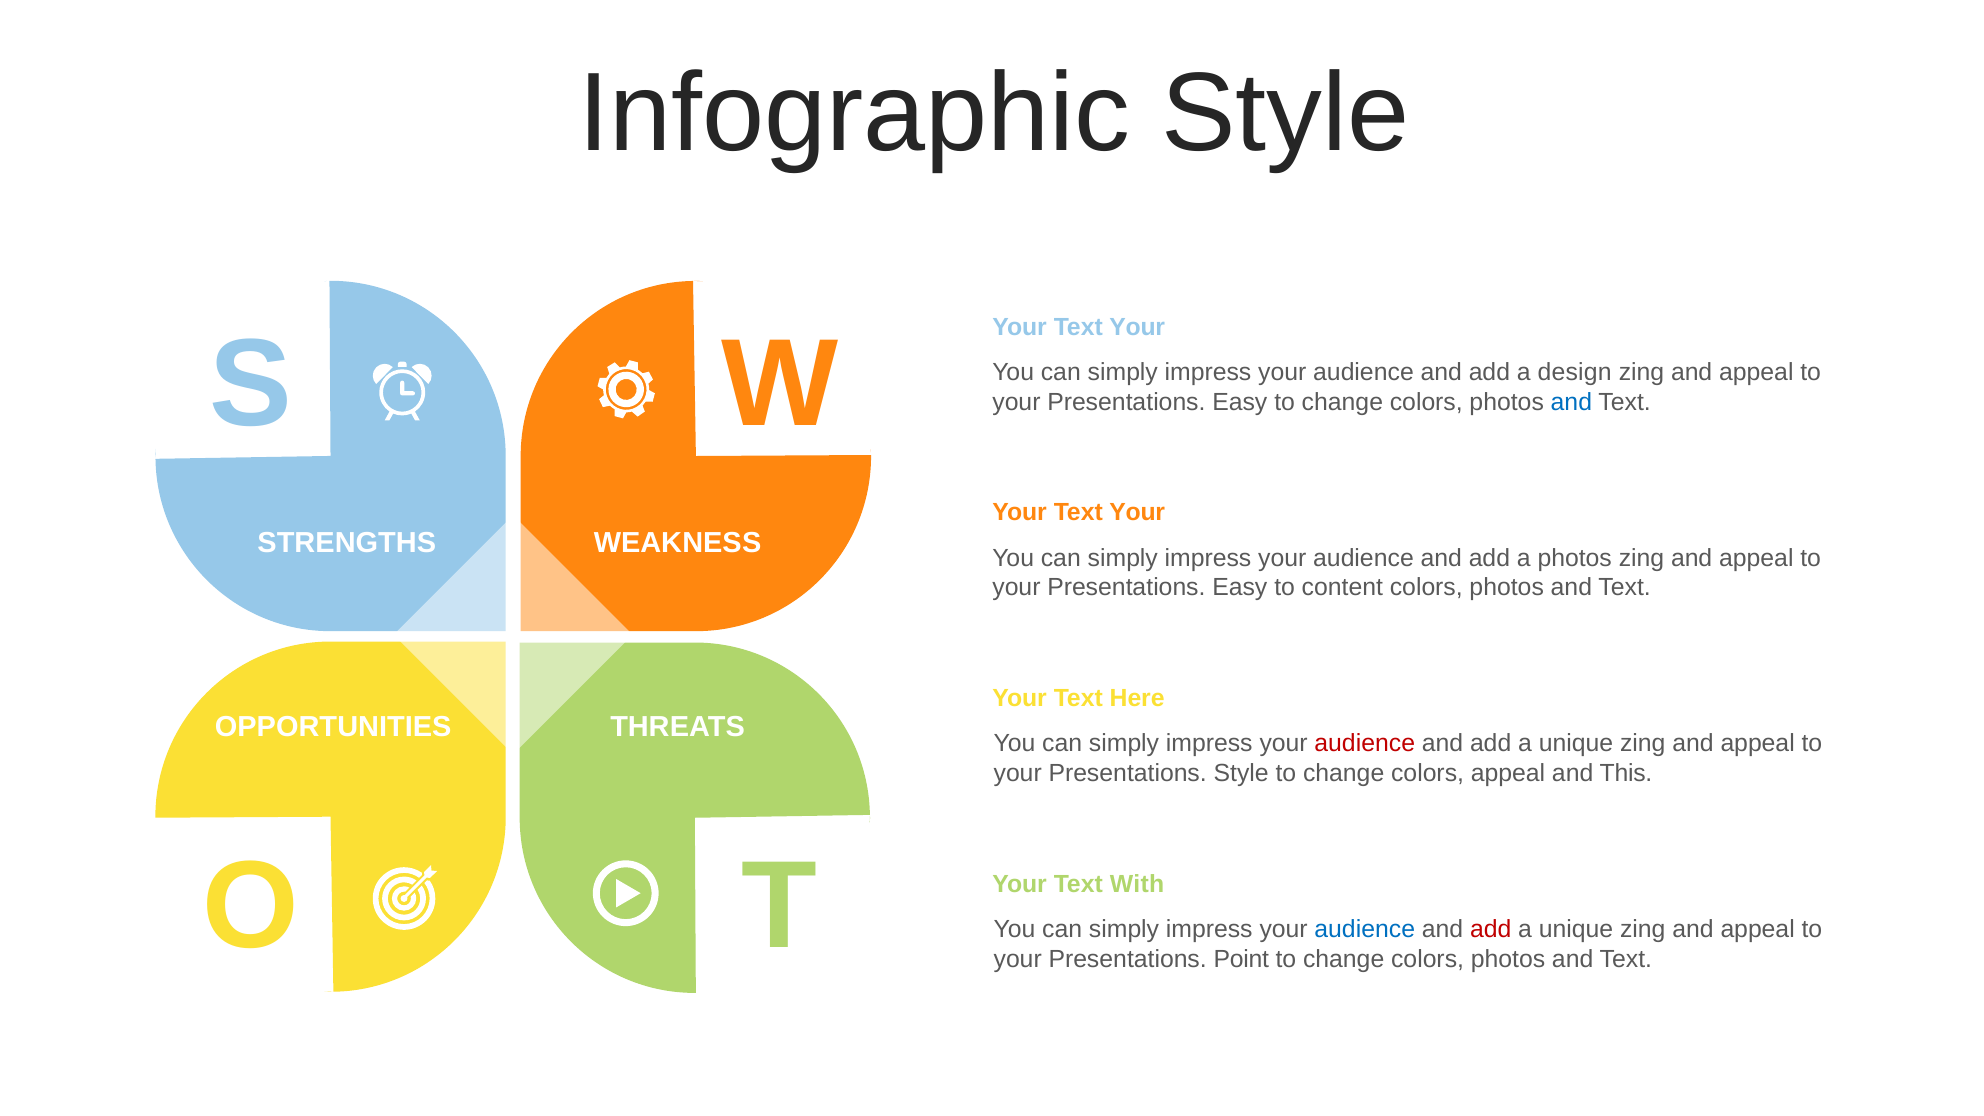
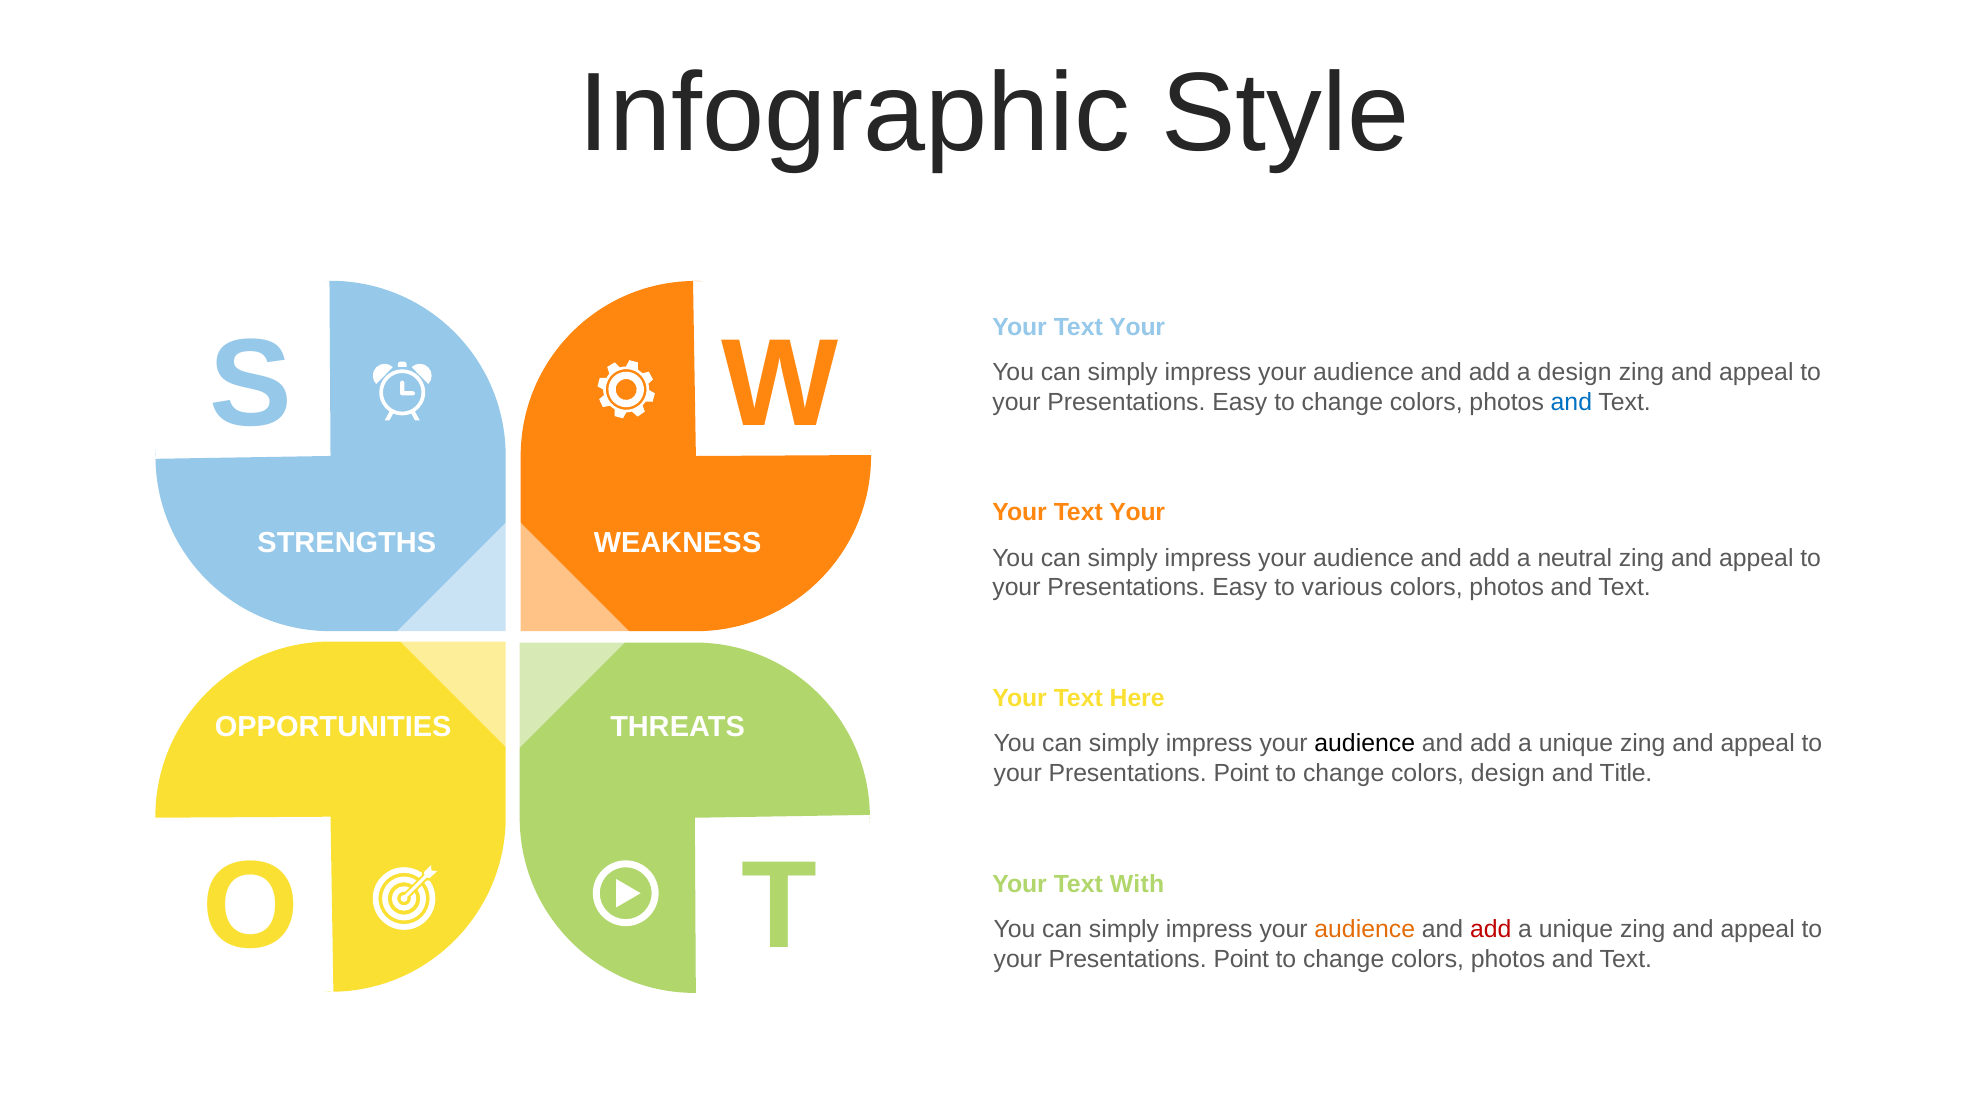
a photos: photos -> neutral (1575, 558)
content: content -> various (1342, 588)
audience colour: red -> black (1365, 743)
Style: Style -> Point (1241, 773)
colors appeal: appeal -> design (1508, 773)
This: This -> Title (1626, 773)
audience colour: blue -> orange (1365, 929)
